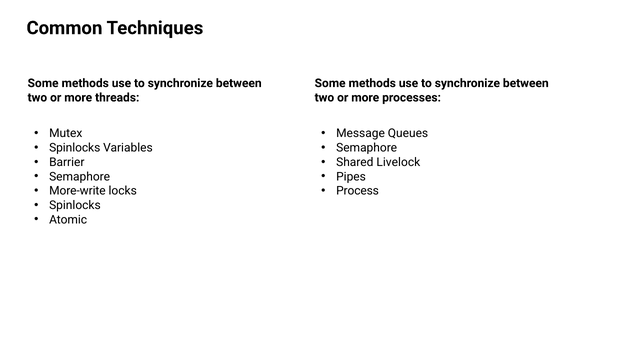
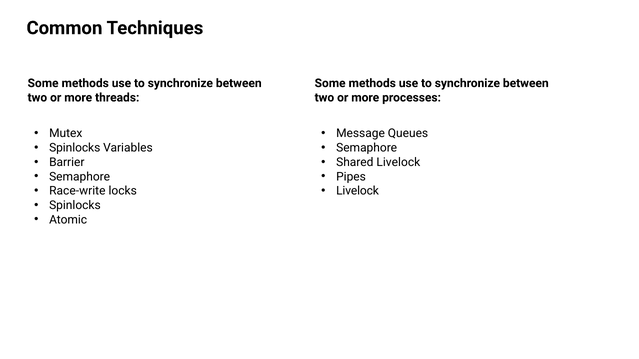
More-write: More-write -> Race-write (77, 191)
Process: Process -> Livelock (358, 191)
